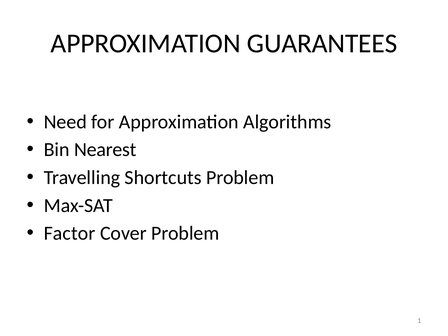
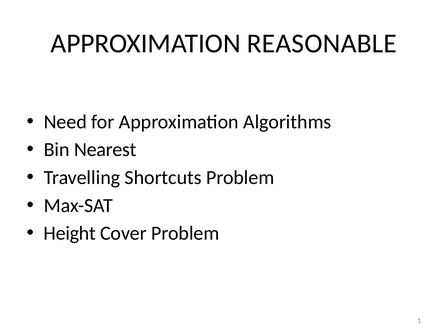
GUARANTEES: GUARANTEES -> REASONABLE (322, 43)
Factor: Factor -> Height (70, 233)
